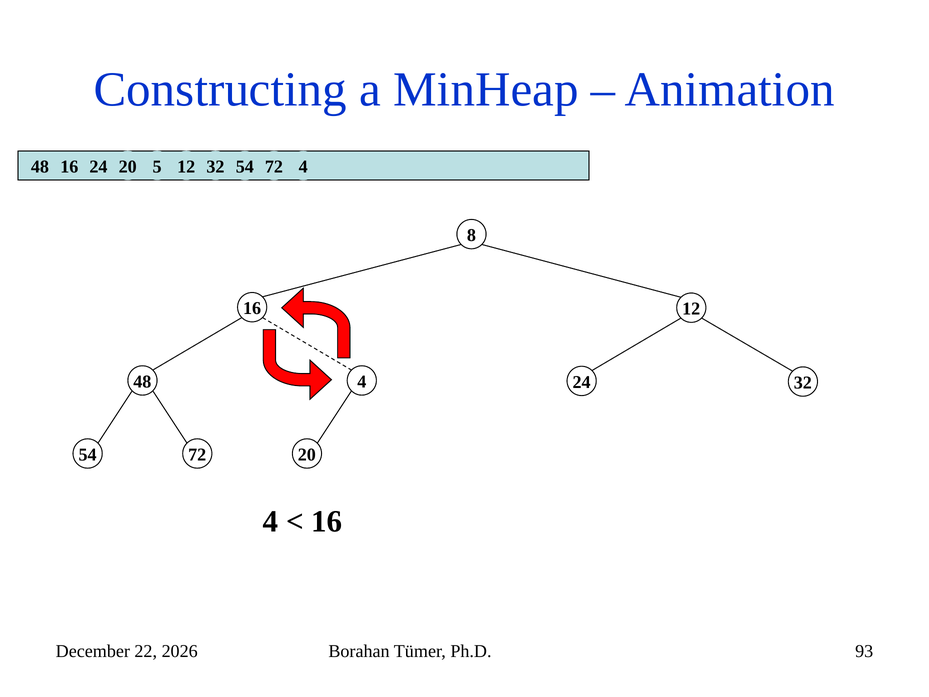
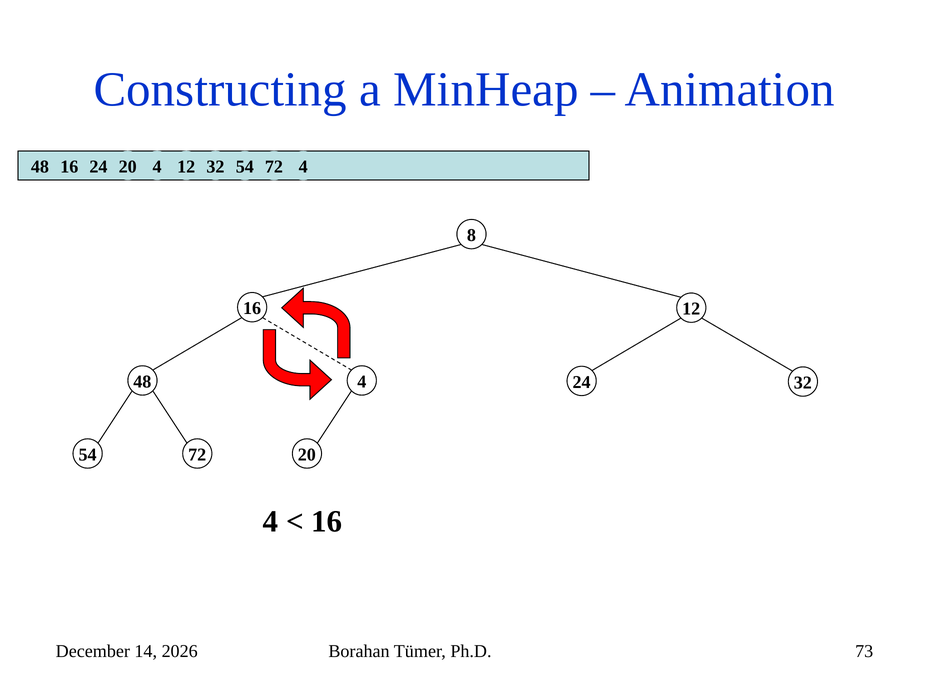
20 5: 5 -> 4 (157, 167)
22: 22 -> 14 (146, 651)
93: 93 -> 73 (864, 651)
